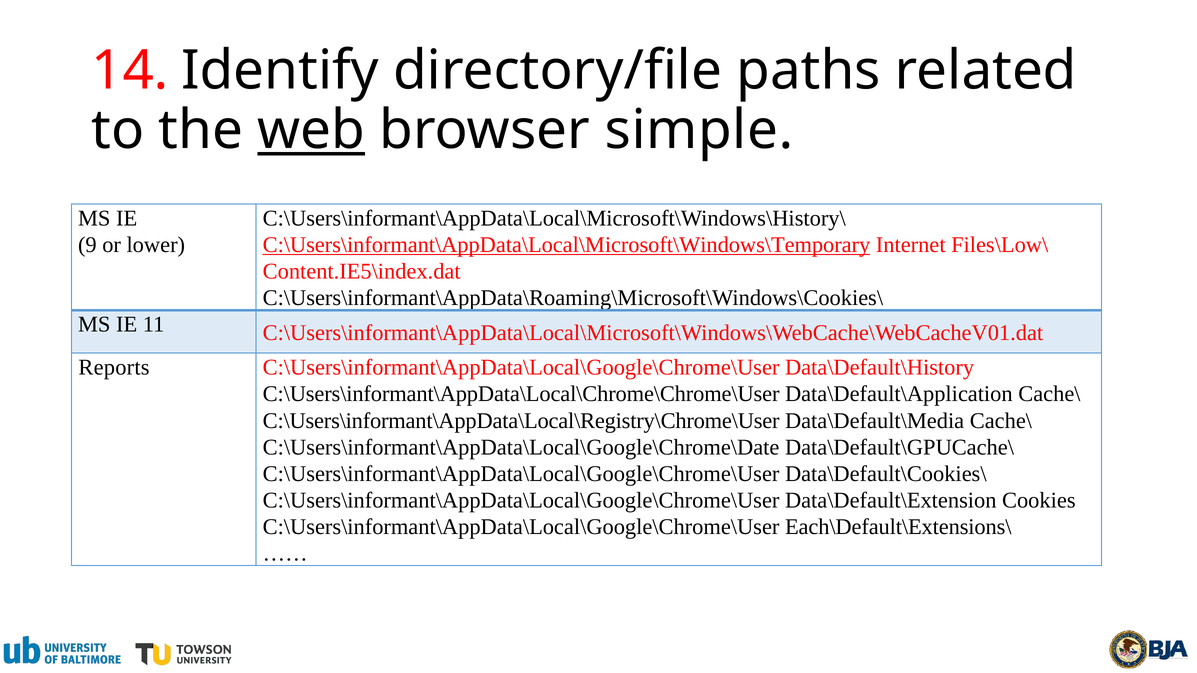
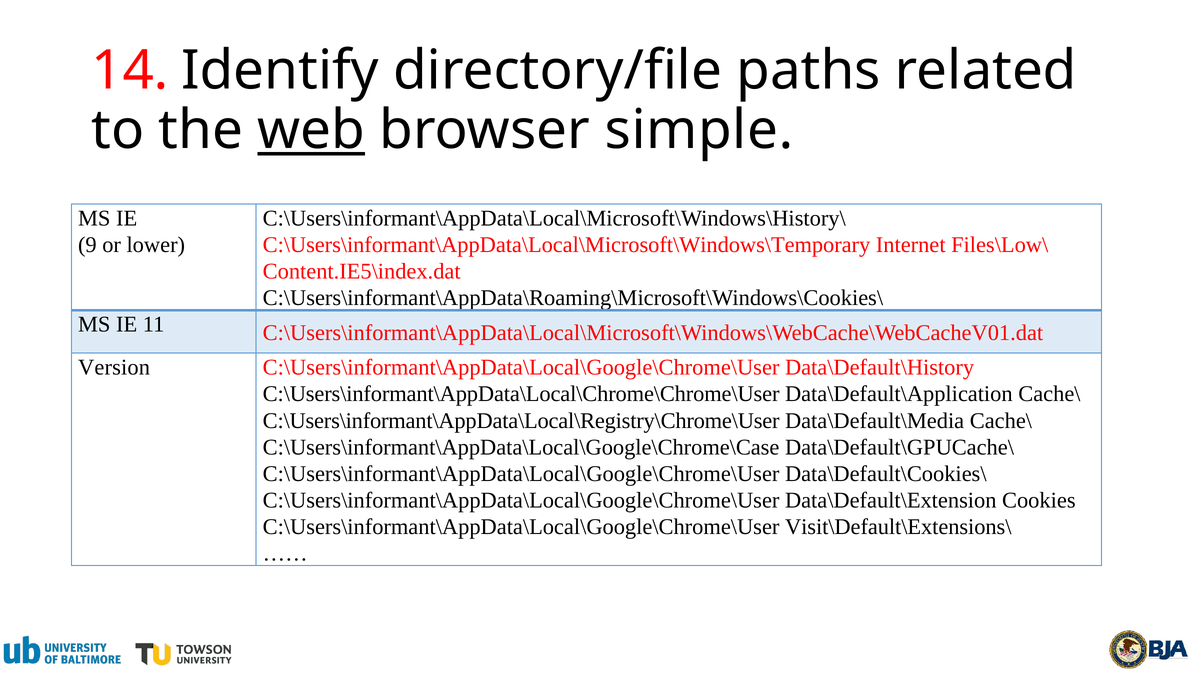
C:\Users\informant\AppData\Local\Microsoft\Windows\Temporary underline: present -> none (567, 245)
Reports: Reports -> Version (114, 368)
C:\Users\informant\AppData\Local\Google\Chrome\Date: C:\Users\informant\AppData\Local\Google\Chrome\Date -> C:\Users\informant\AppData\Local\Google\Chrome\Case (521, 447)
Each\Default\Extensions\: Each\Default\Extensions\ -> Visit\Default\Extensions\ (898, 527)
